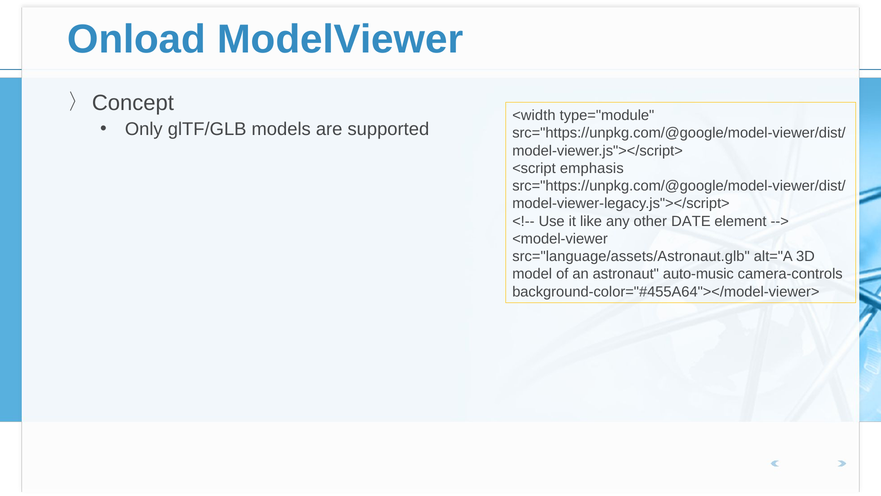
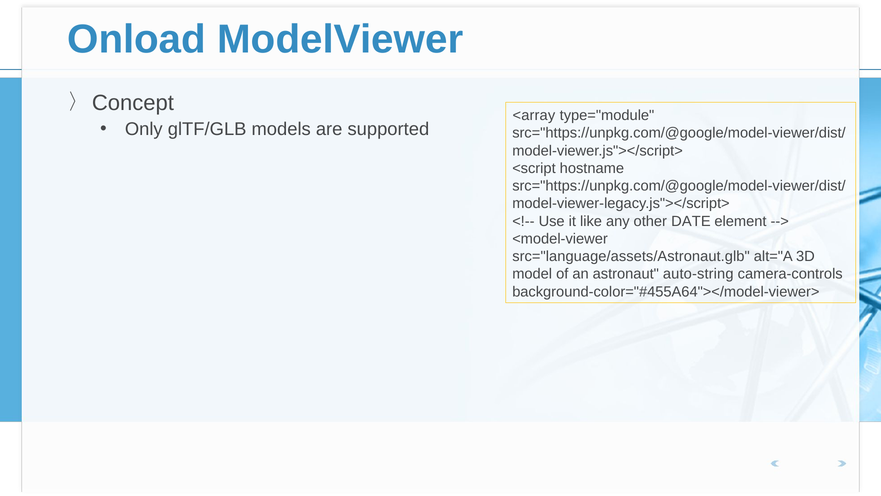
<width: <width -> <array (534, 115)
emphasis: emphasis -> hostname (592, 168)
auto-music: auto-music -> auto-string (698, 274)
